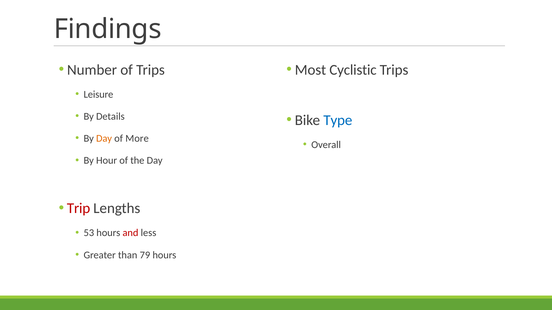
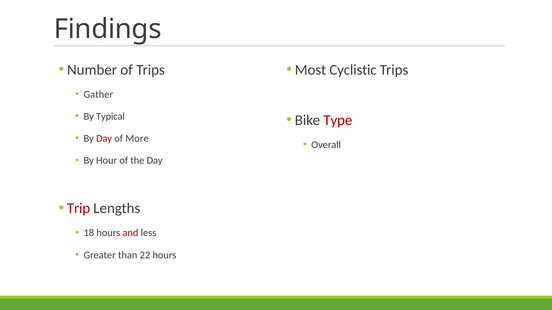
Leisure: Leisure -> Gather (98, 95)
Details: Details -> Typical (110, 117)
Type colour: blue -> red (338, 120)
Day colour: orange -> red (104, 139)
53: 53 -> 18 (89, 233)
79: 79 -> 22 (145, 255)
